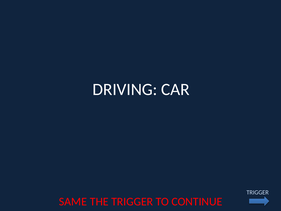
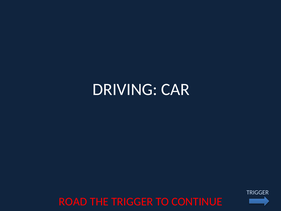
SAME: SAME -> ROAD (73, 201)
